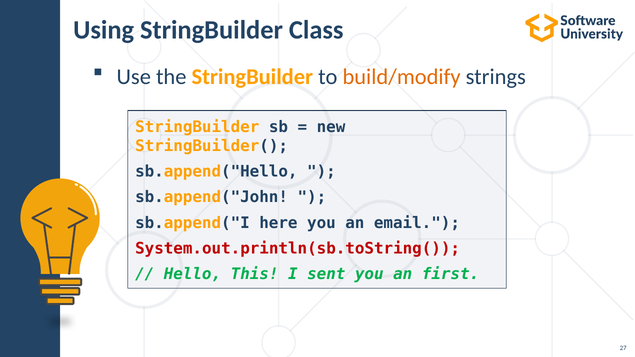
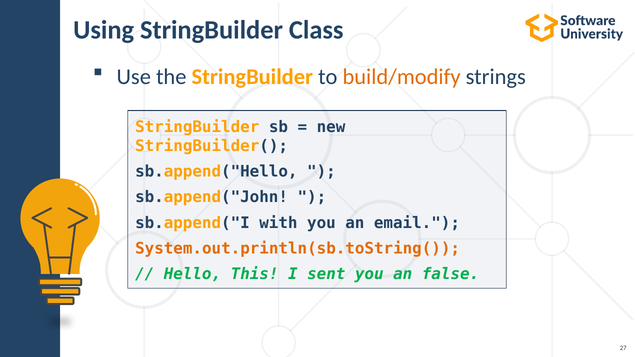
here: here -> with (278, 223)
System.out.println(sb.toString( colour: red -> orange (298, 249)
first: first -> false (450, 274)
